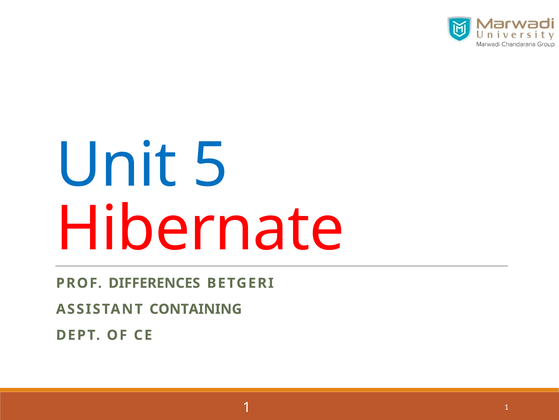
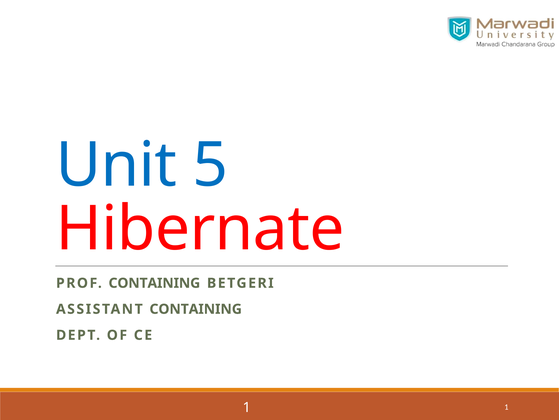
PROF DIFFERENCES: DIFFERENCES -> CONTAINING (154, 283)
